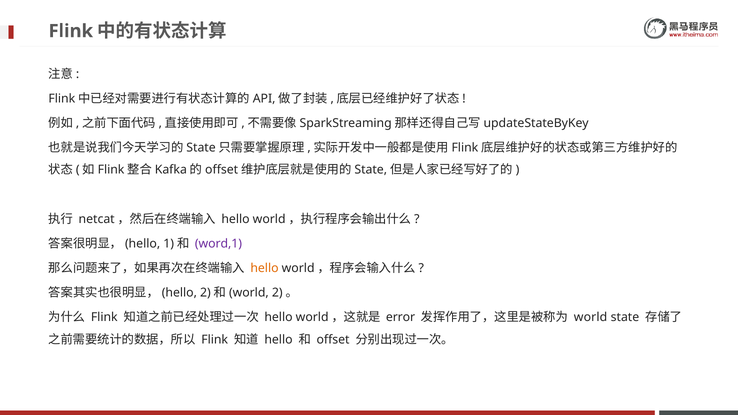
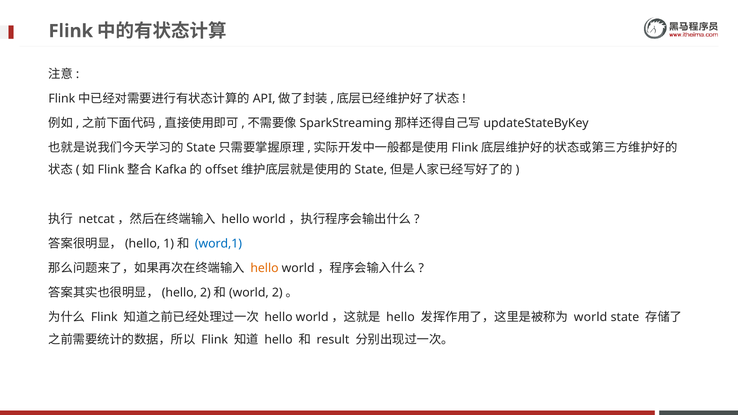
word,1 colour: purple -> blue (218, 244)
error: error -> hello (400, 317)
offset: offset -> result (333, 340)
